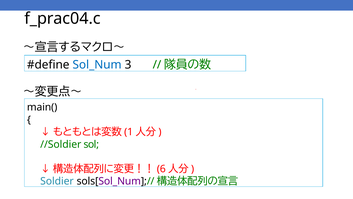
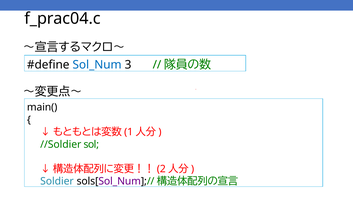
6: 6 -> 2 (161, 169)
